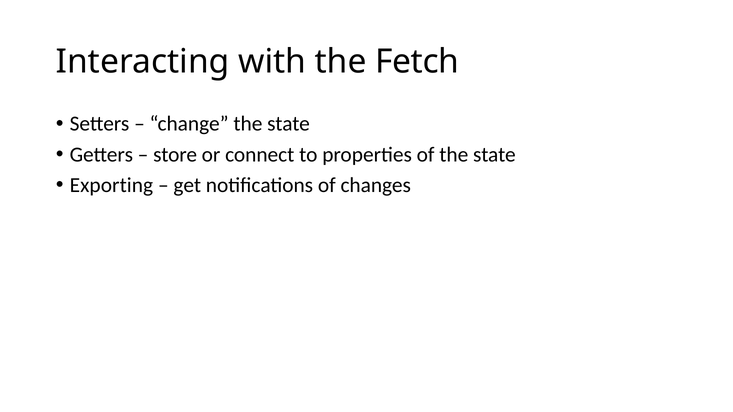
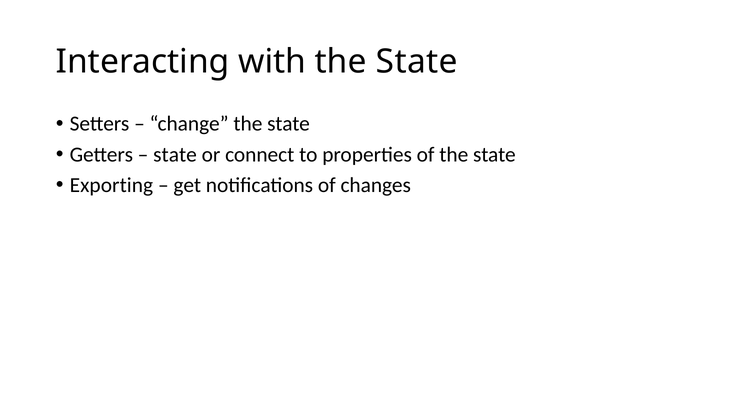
with the Fetch: Fetch -> State (417, 62)
store: store -> state (175, 155)
